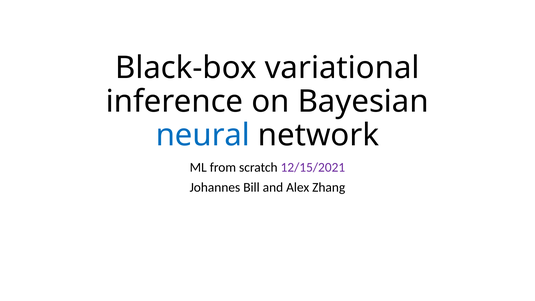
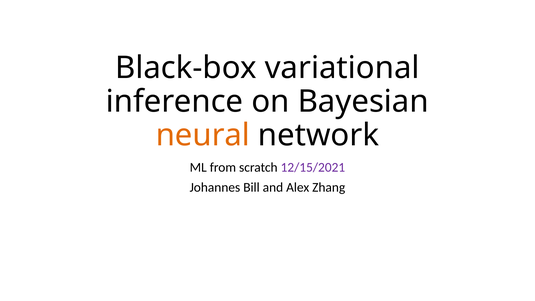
neural colour: blue -> orange (203, 135)
